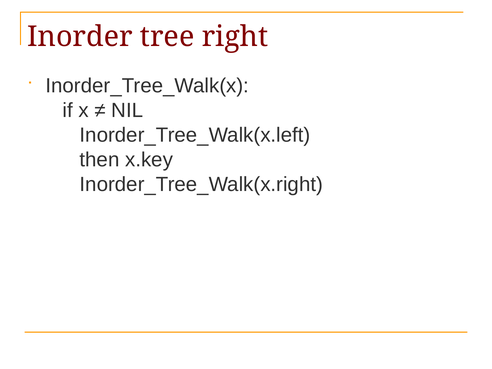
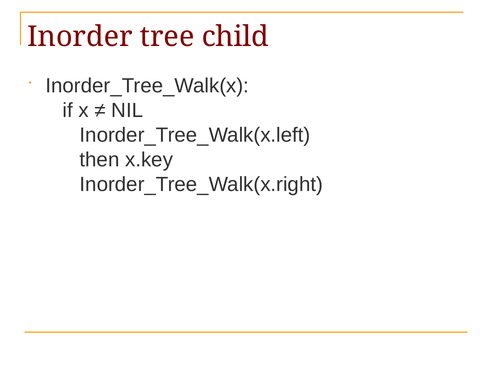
right: right -> child (235, 37)
